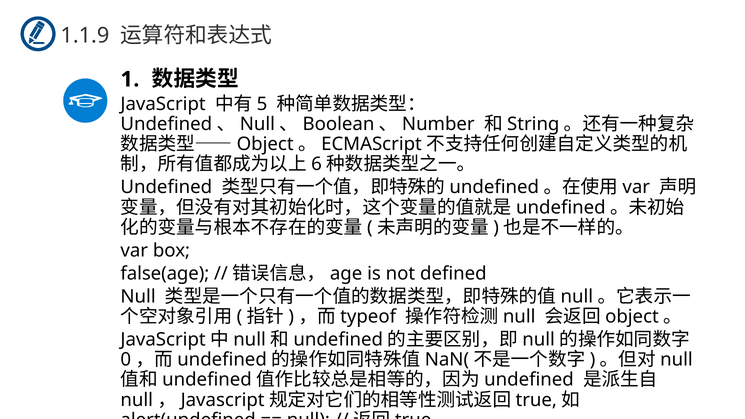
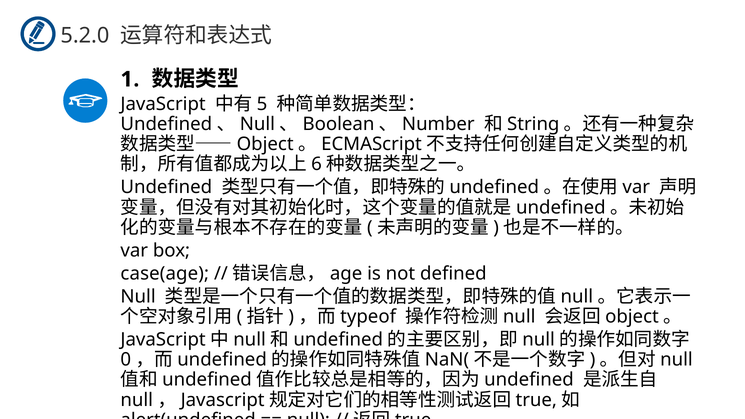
1.1.9: 1.1.9 -> 5.2.0 (85, 36)
false(age: false(age -> case(age (165, 274)
